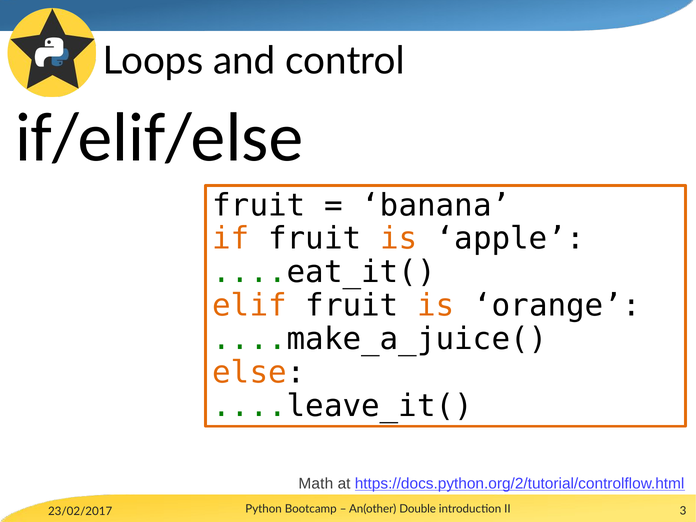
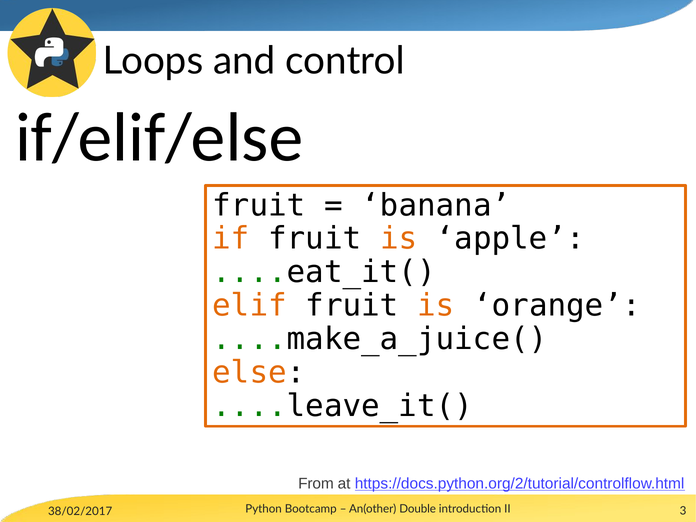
Math: Math -> From (316, 483)
23/02/2017: 23/02/2017 -> 38/02/2017 (80, 511)
